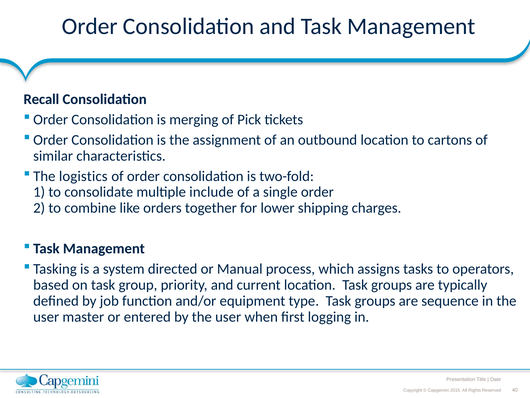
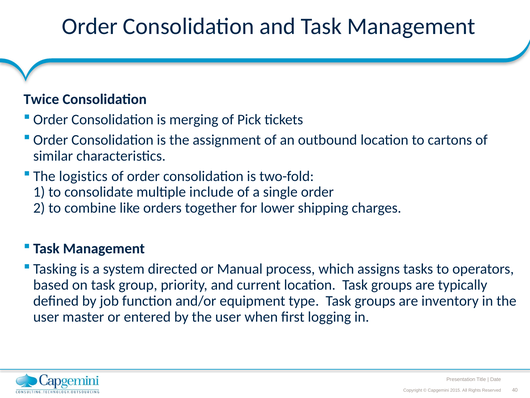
Recall: Recall -> Twice (41, 99)
sequence: sequence -> inventory (450, 301)
